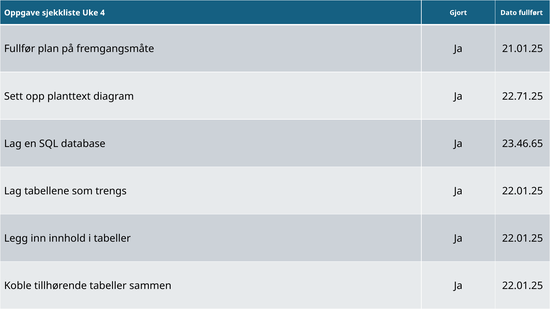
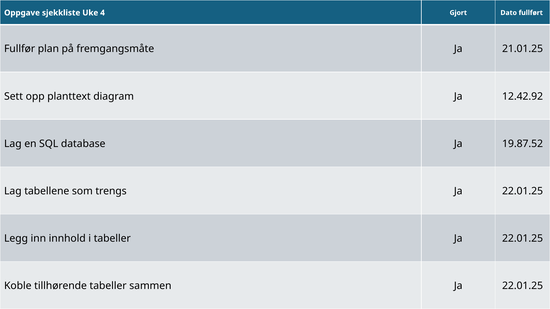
22.71.25: 22.71.25 -> 12.42.92 (523, 96)
23.46.65: 23.46.65 -> 19.87.52 (523, 144)
